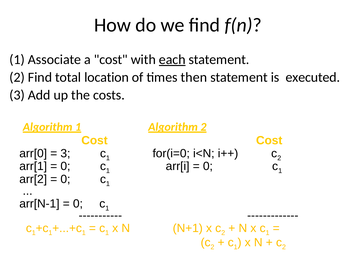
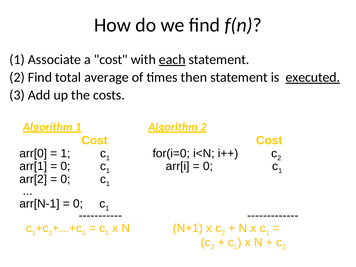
location: location -> average (107, 77)
executed underline: none -> present (313, 77)
3: 3 -> 1 (65, 153)
